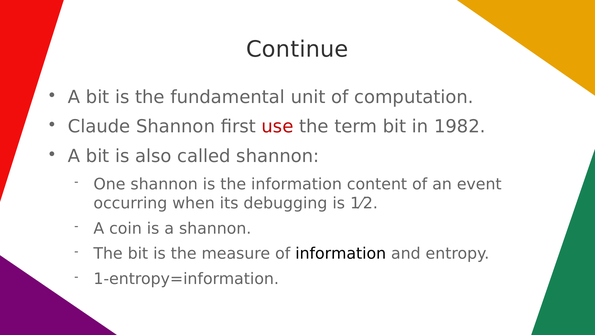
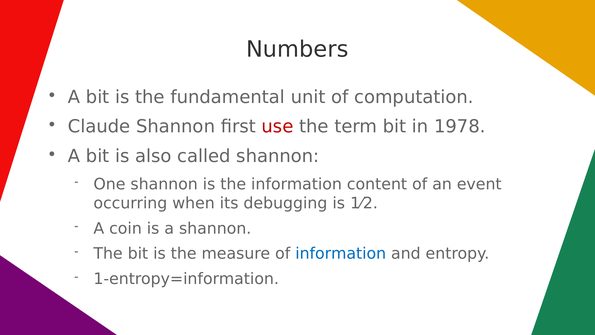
Continue: Continue -> Numbers (297, 49)
1982: 1982 -> 1978 (460, 127)
information colour: black -> blue (341, 254)
